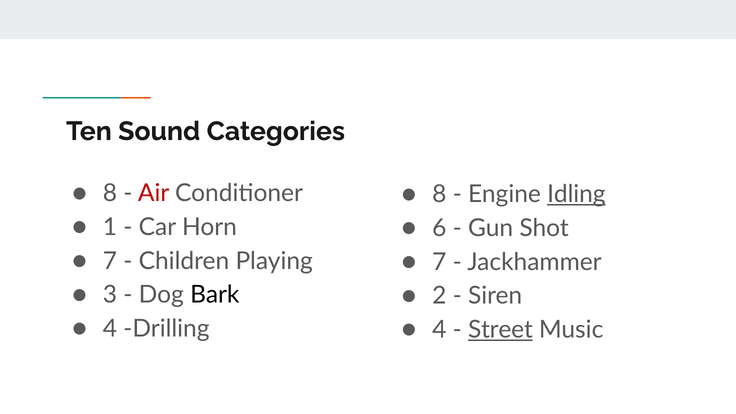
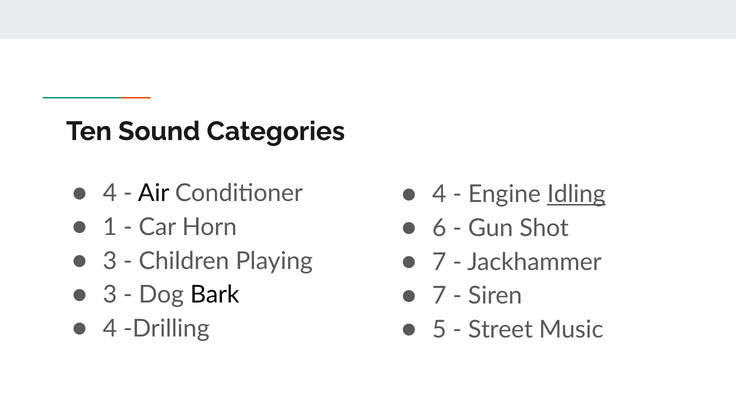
8: 8 -> 4 (110, 193)
Air colour: red -> black (154, 193)
8: 8 -> 4 (439, 194)
7: 7 -> 3 (110, 261)
2: 2 -> 7 (439, 296)
4: 4 -> 5 (439, 330)
Street underline: present -> none (500, 330)
